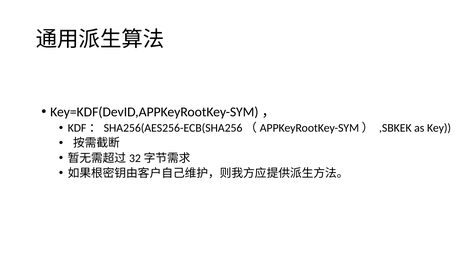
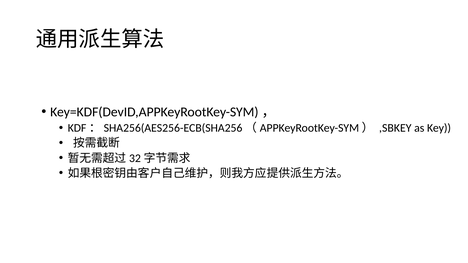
,SBKEK: ,SBKEK -> ,SBKEY (395, 128)
